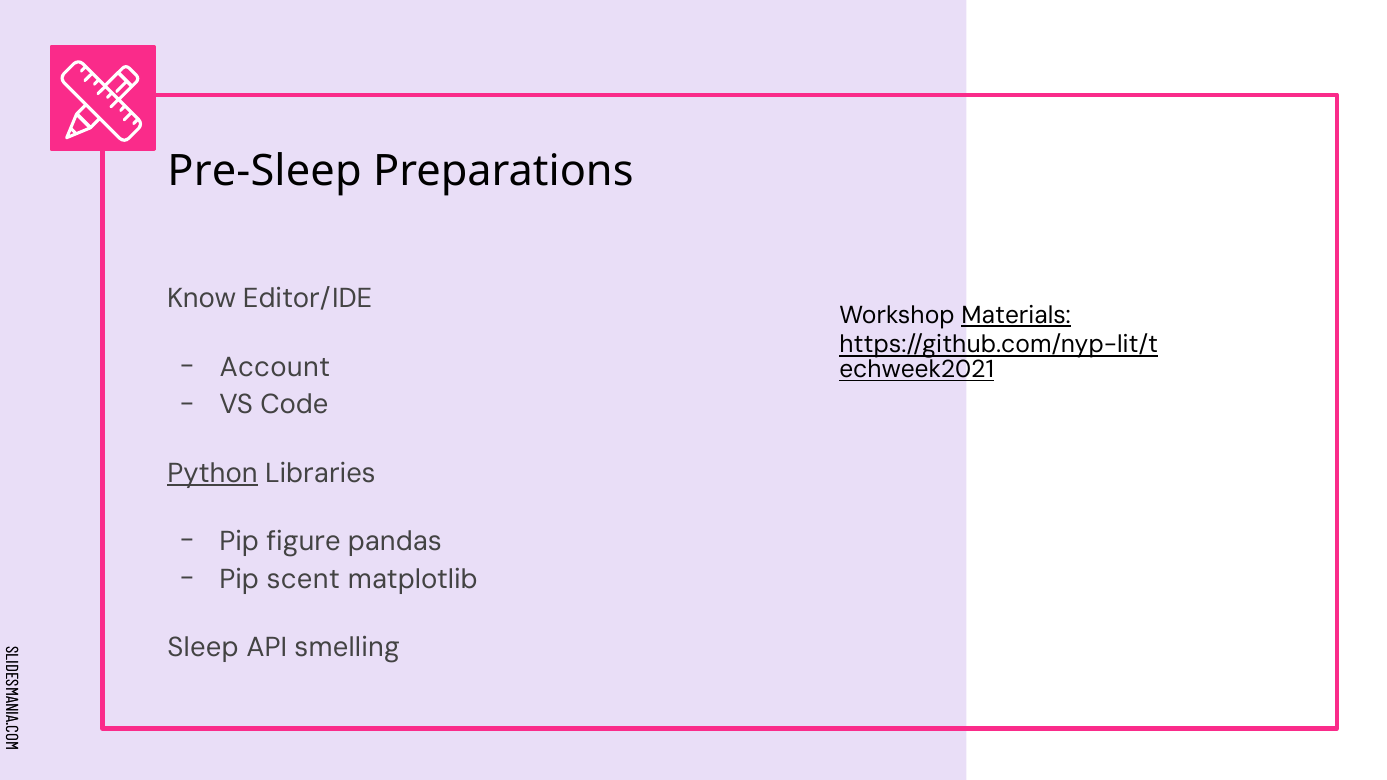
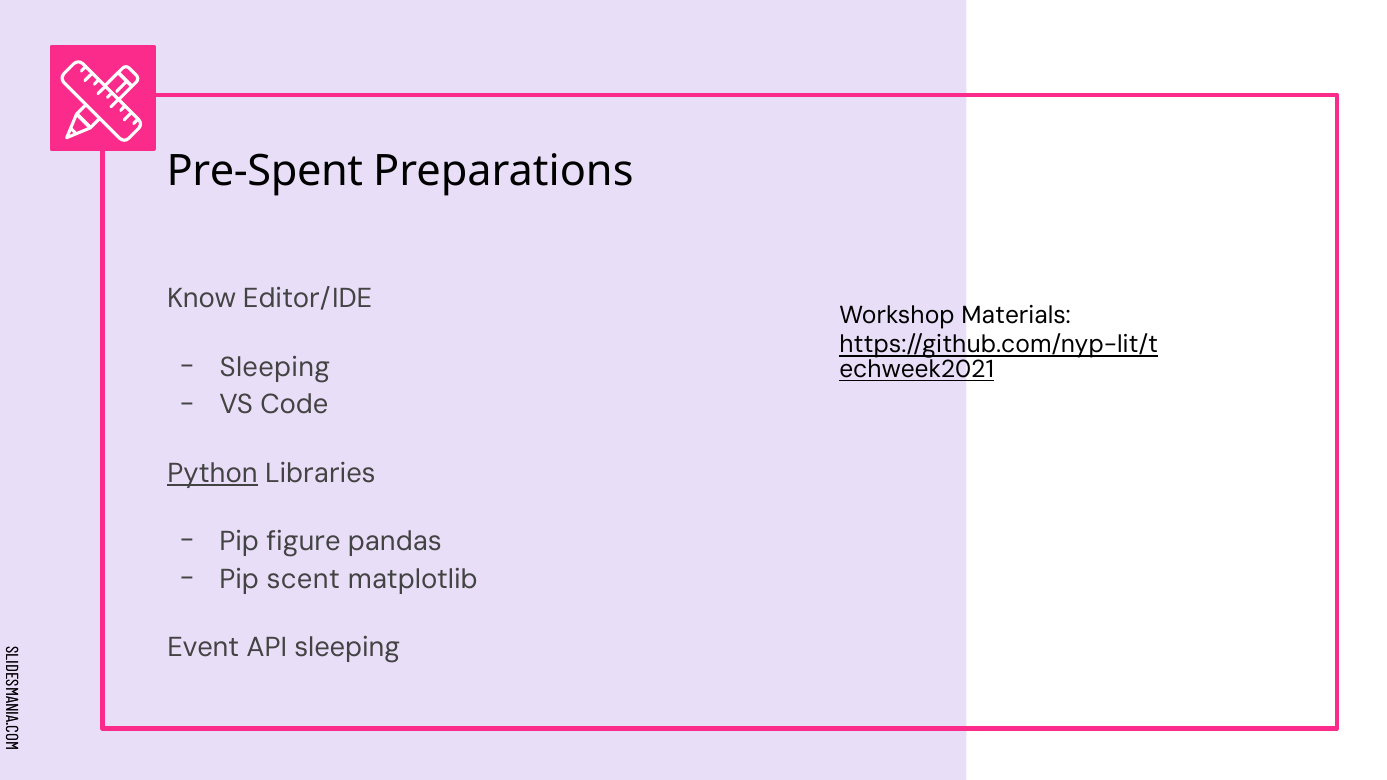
Pre-Sleep: Pre-Sleep -> Pre-Spent (265, 171)
Materials underline: present -> none (1016, 315)
Account: Account -> Sleeping (275, 367)
Sleep: Sleep -> Event (203, 647)
API smelling: smelling -> sleeping (347, 647)
